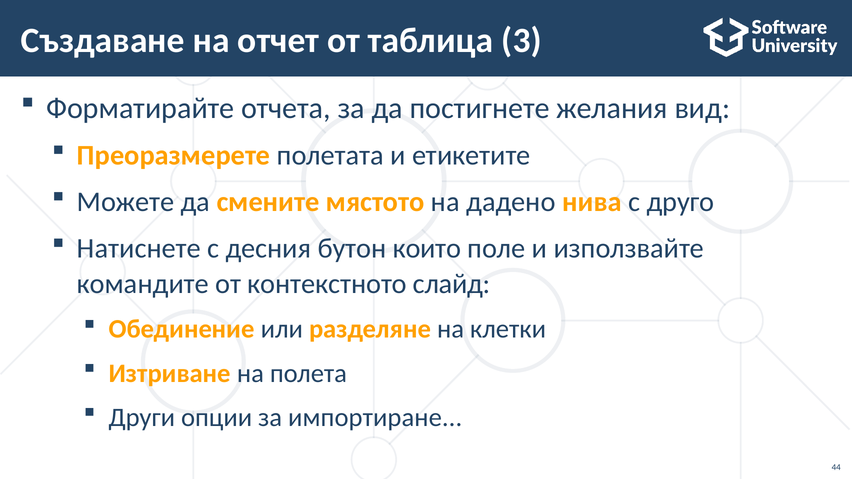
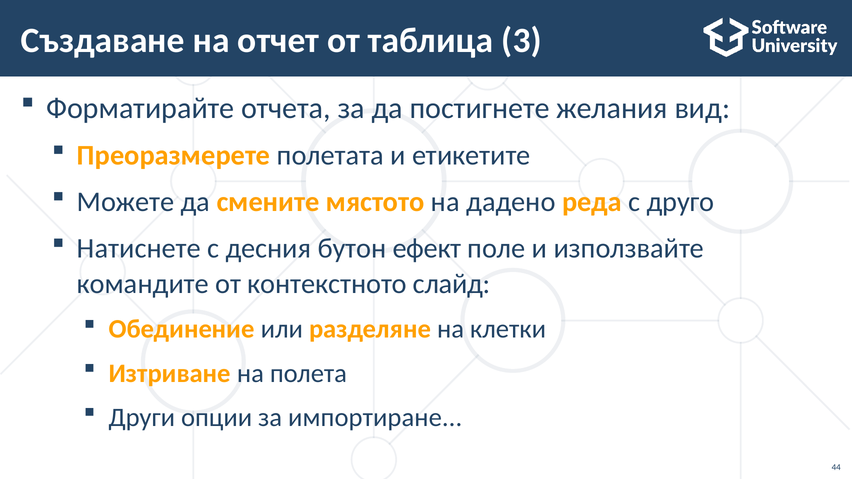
нива: нива -> реда (592, 202)
които: които -> ефект (427, 248)
